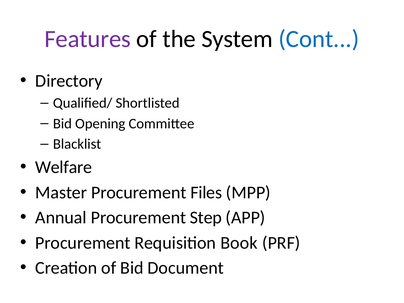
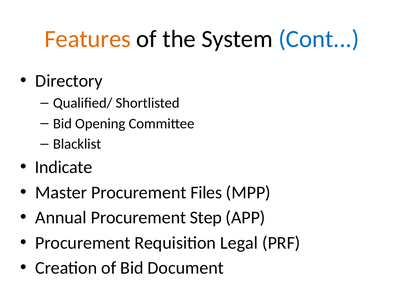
Features colour: purple -> orange (88, 39)
Welfare: Welfare -> Indicate (64, 167)
Book: Book -> Legal (239, 243)
